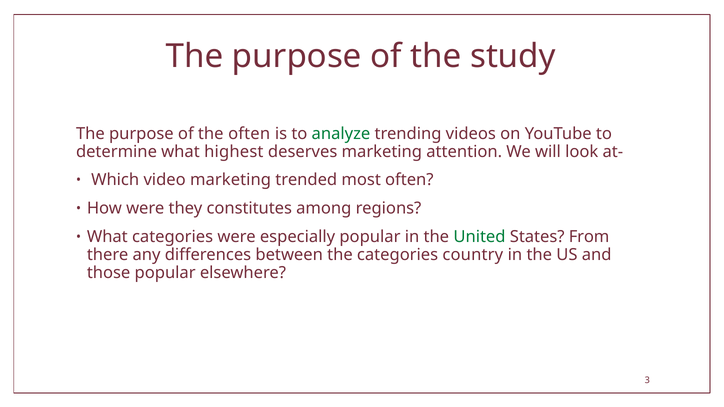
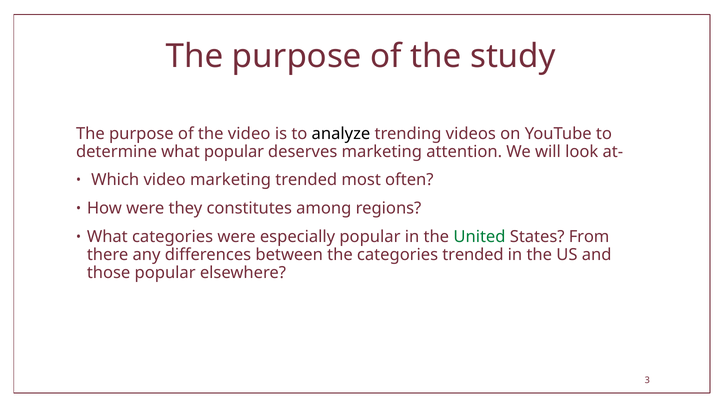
the often: often -> video (249, 134)
analyze colour: green -> black (341, 134)
what highest: highest -> popular (234, 152)
categories country: country -> trended (473, 255)
